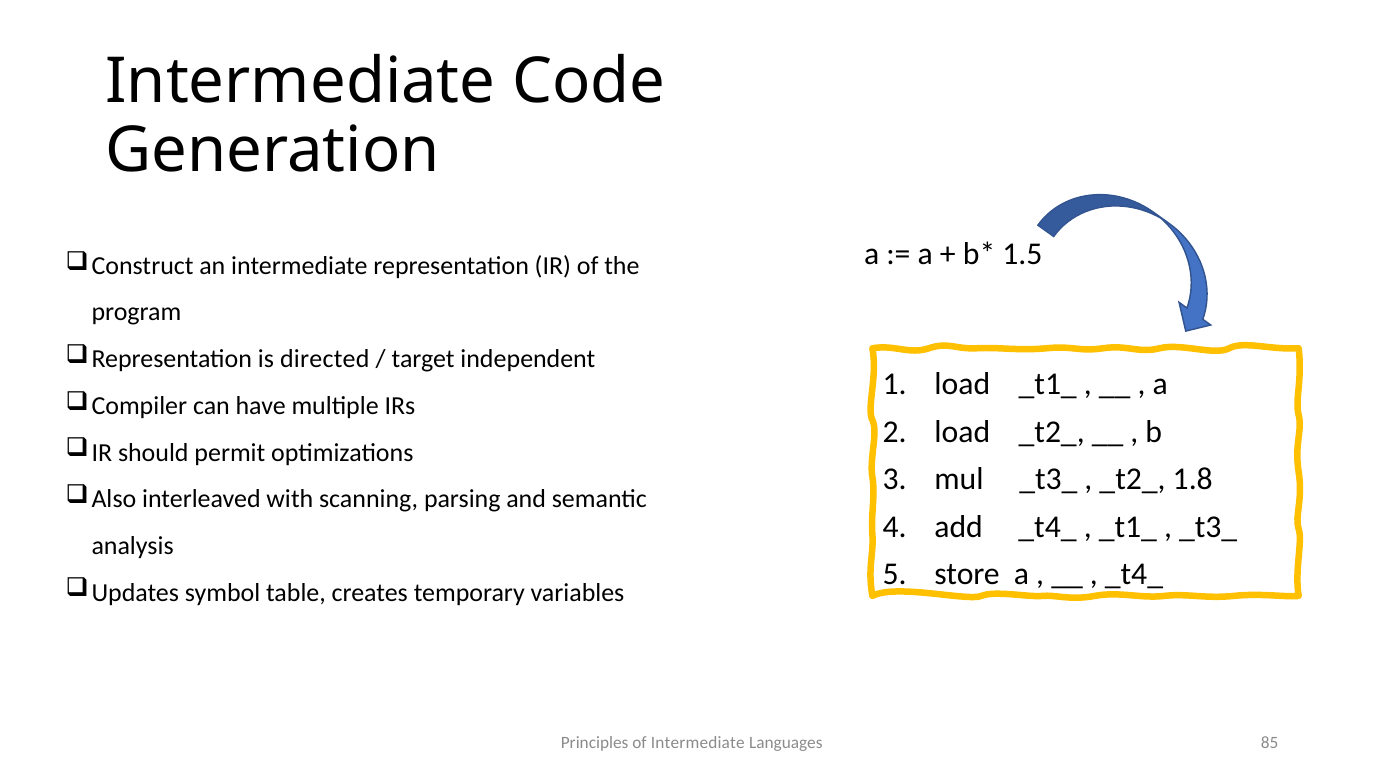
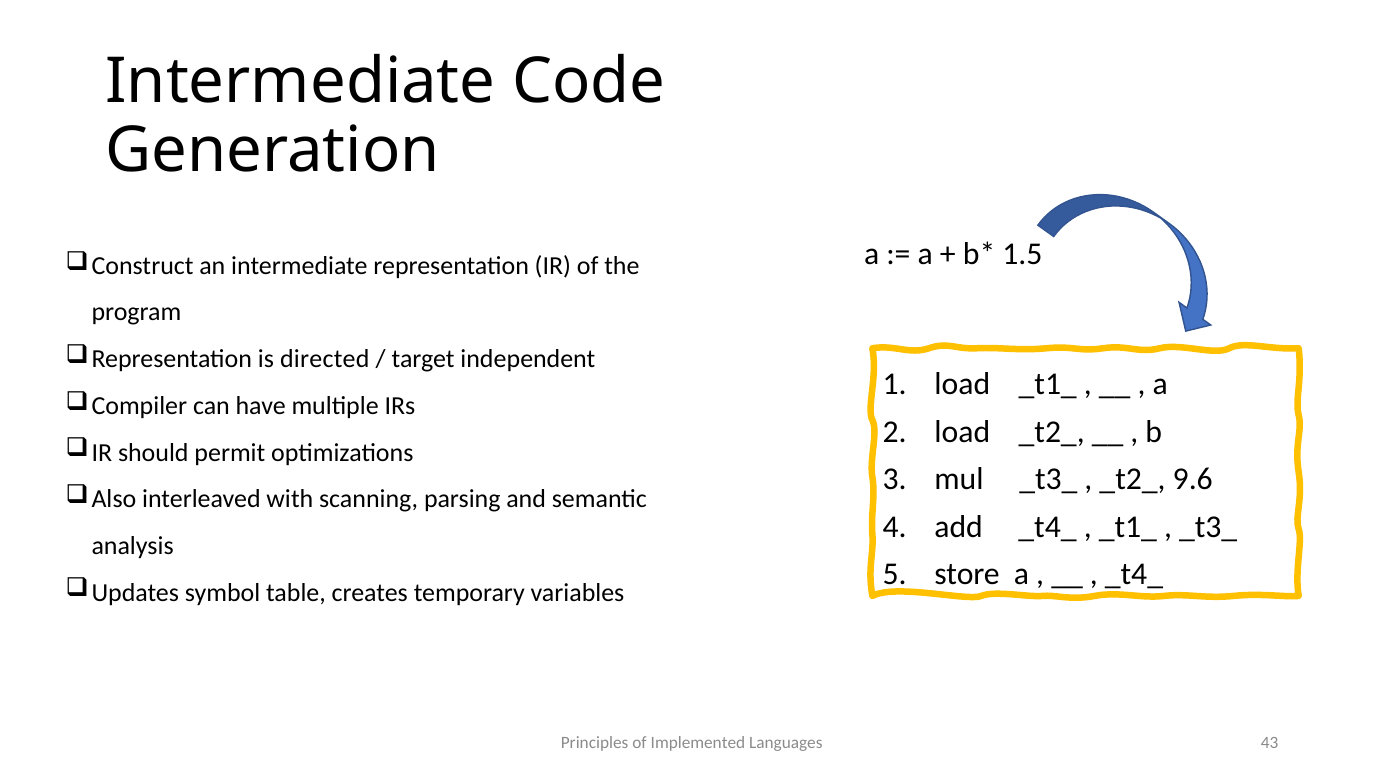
1.8: 1.8 -> 9.6 (1193, 479)
of Intermediate: Intermediate -> Implemented (698, 743)
85: 85 -> 43 (1270, 743)
